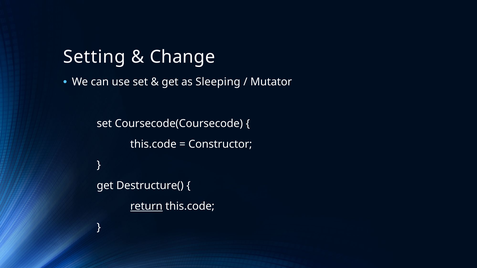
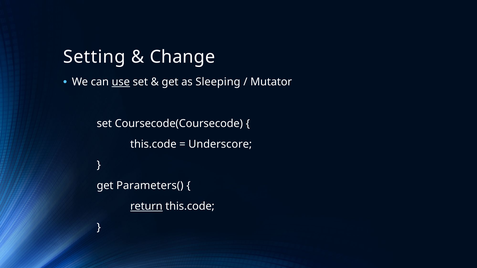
use underline: none -> present (121, 82)
Constructor: Constructor -> Underscore (220, 144)
Destructure(: Destructure( -> Parameters( (150, 186)
